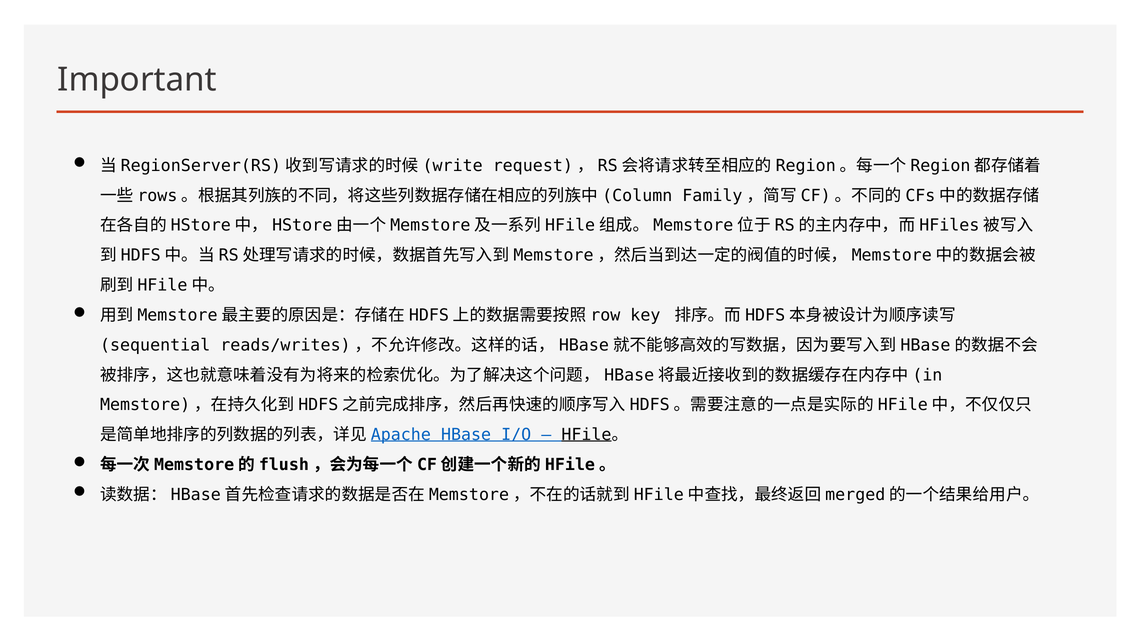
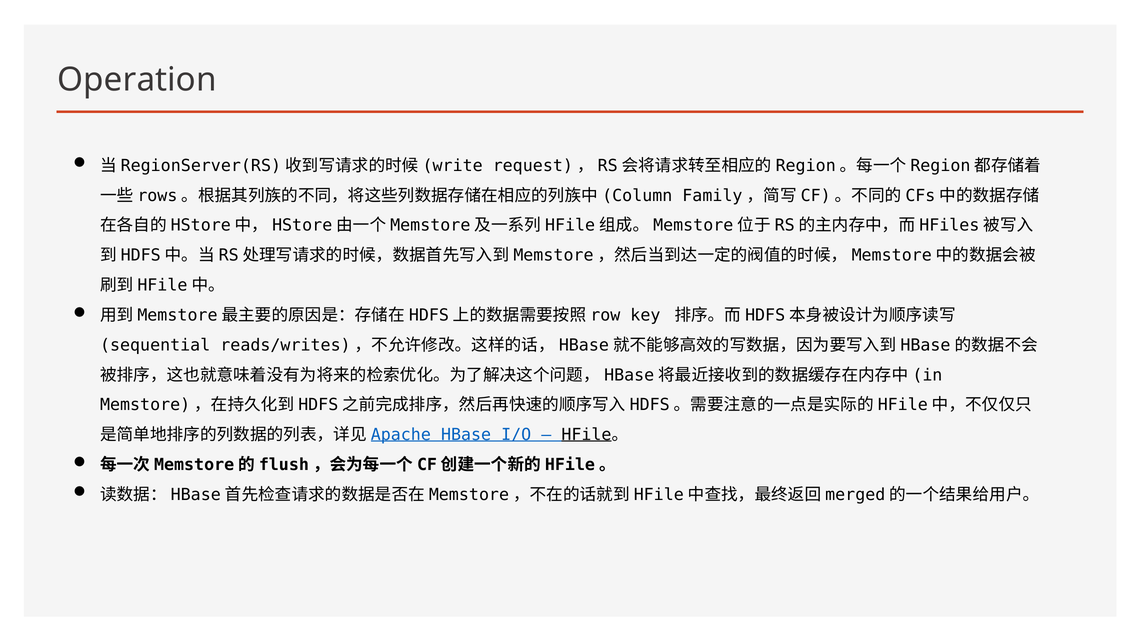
Important: Important -> Operation (137, 80)
